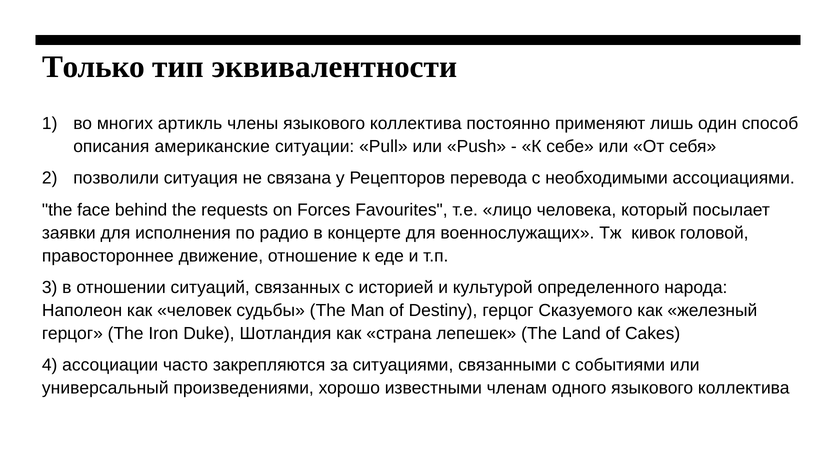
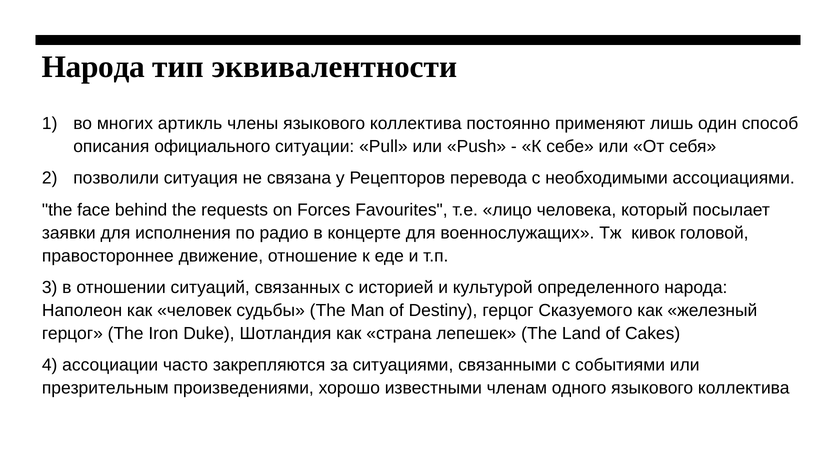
Только: Только -> Народа (93, 67)
американские: американские -> официального (212, 147)
универсальный: универсальный -> презрительным (105, 388)
